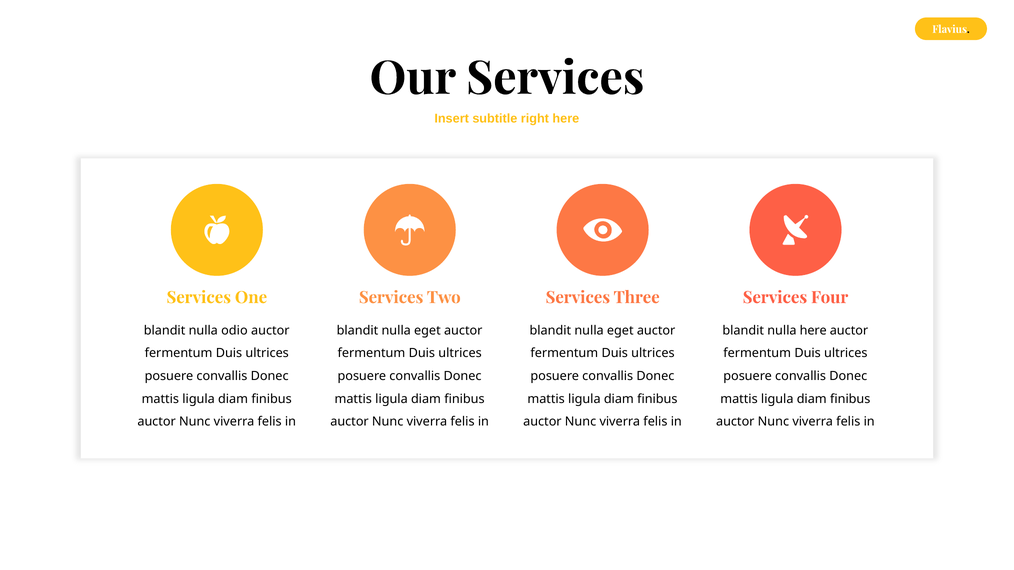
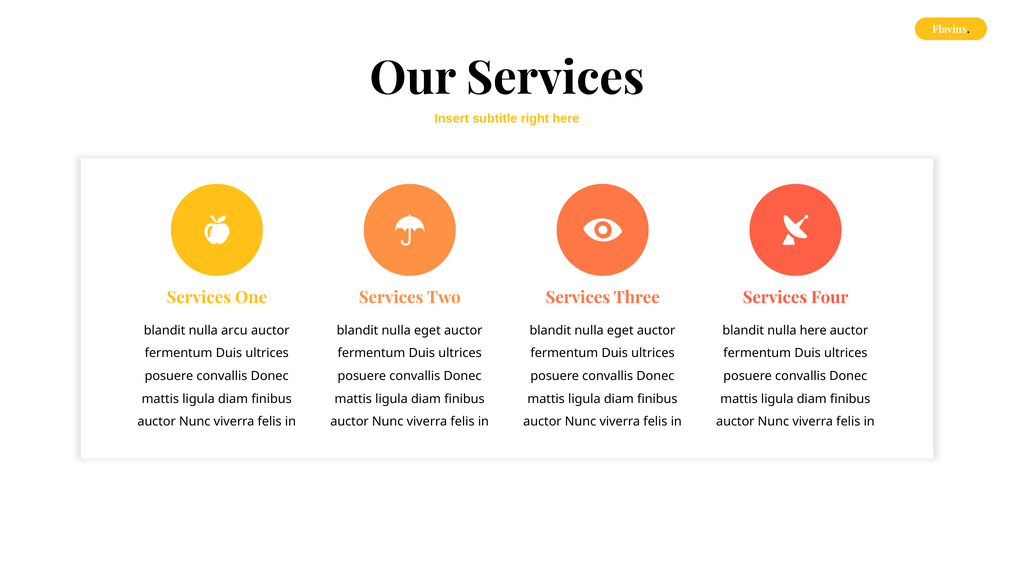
odio: odio -> arcu (234, 331)
